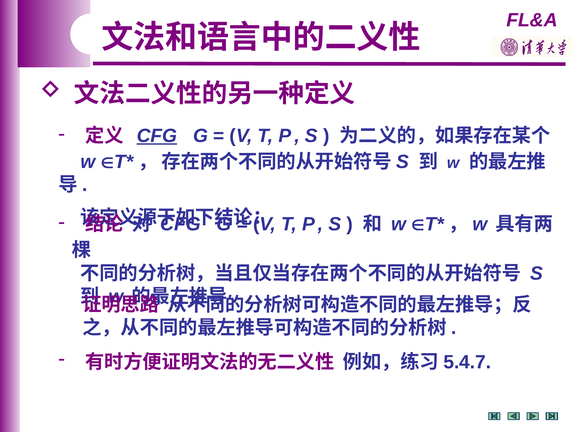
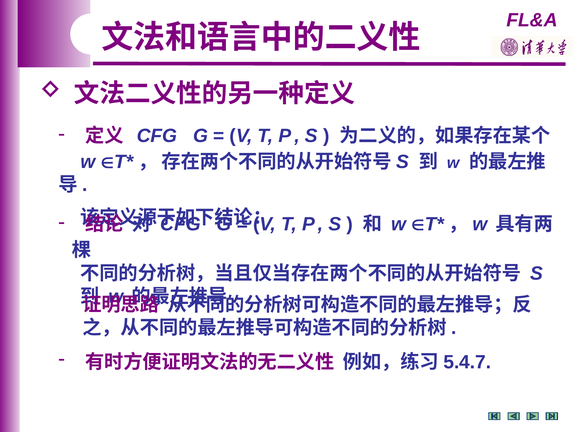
CFG underline: present -> none (157, 135)
